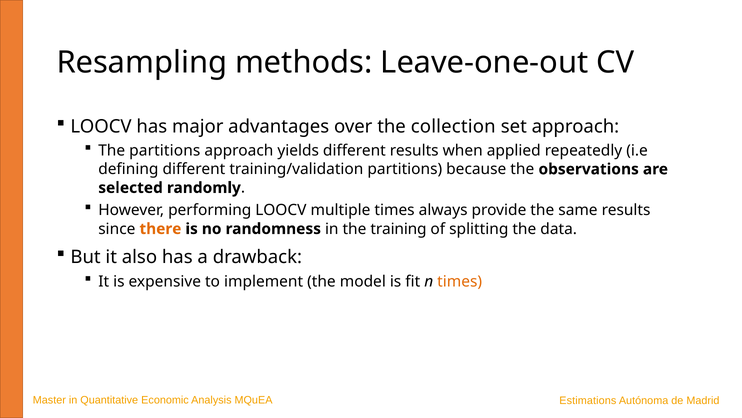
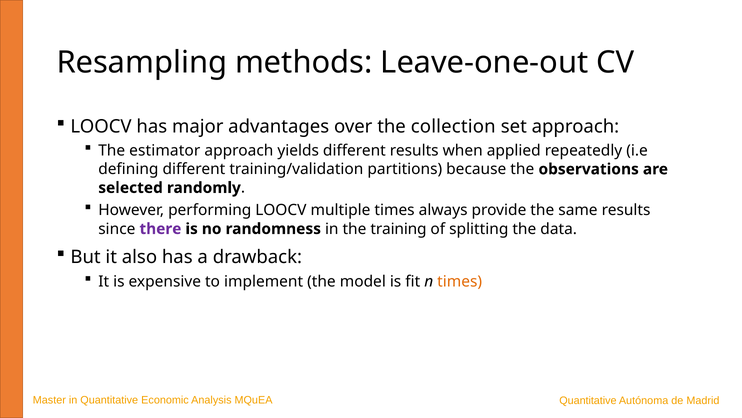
The partitions: partitions -> estimator (165, 150)
there colour: orange -> purple (160, 229)
MQuEA Estimations: Estimations -> Quantitative (588, 400)
